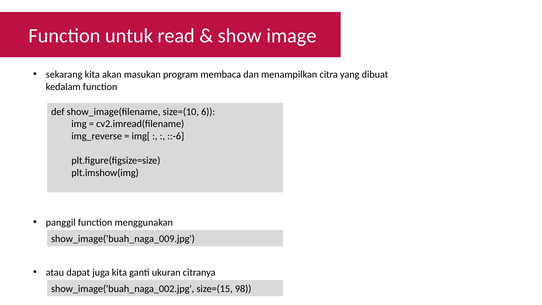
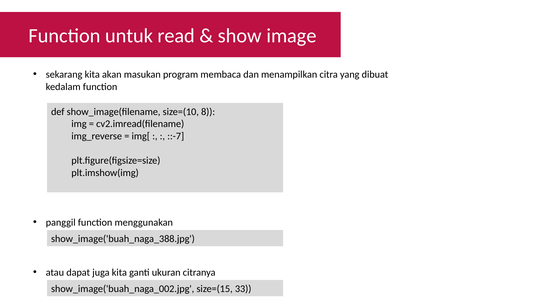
6: 6 -> 8 (208, 112)
::-6: ::-6 -> ::-7 (176, 136)
show_image('buah_naga_009.jpg: show_image('buah_naga_009.jpg -> show_image('buah_naga_388.jpg (123, 239)
98: 98 -> 33 (243, 289)
